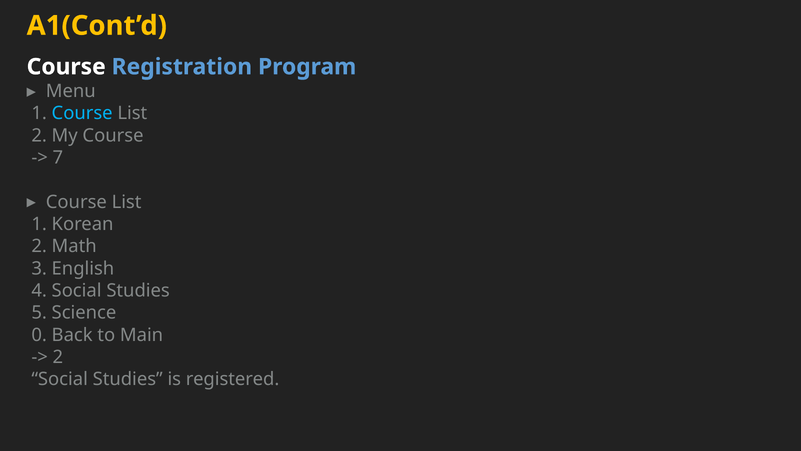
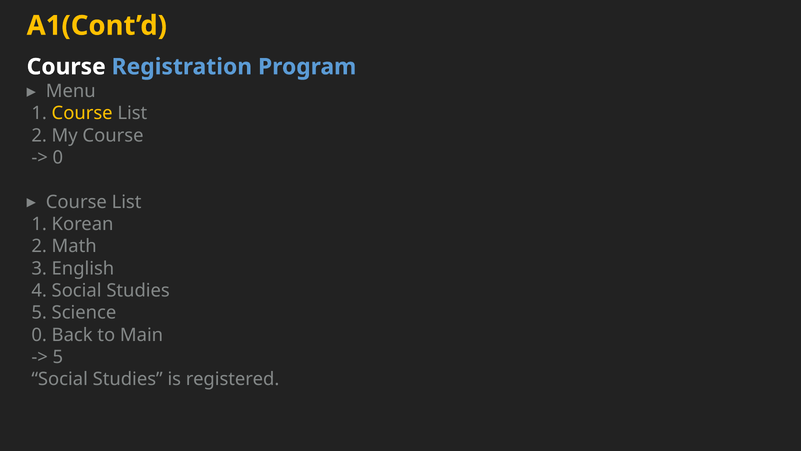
Course colour: light blue -> yellow (82, 113)
7: 7 -> 0 (58, 157)
2: 2 -> 5 (58, 357)
